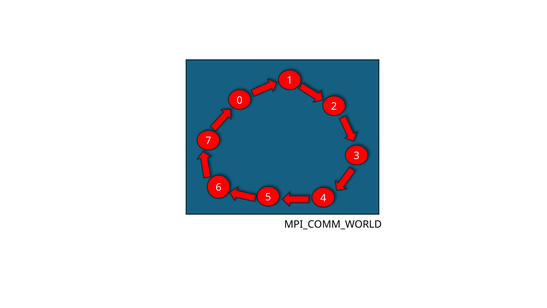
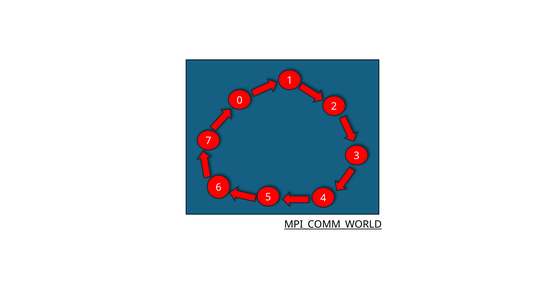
MPI_COMM_WORLD underline: none -> present (333, 224)
